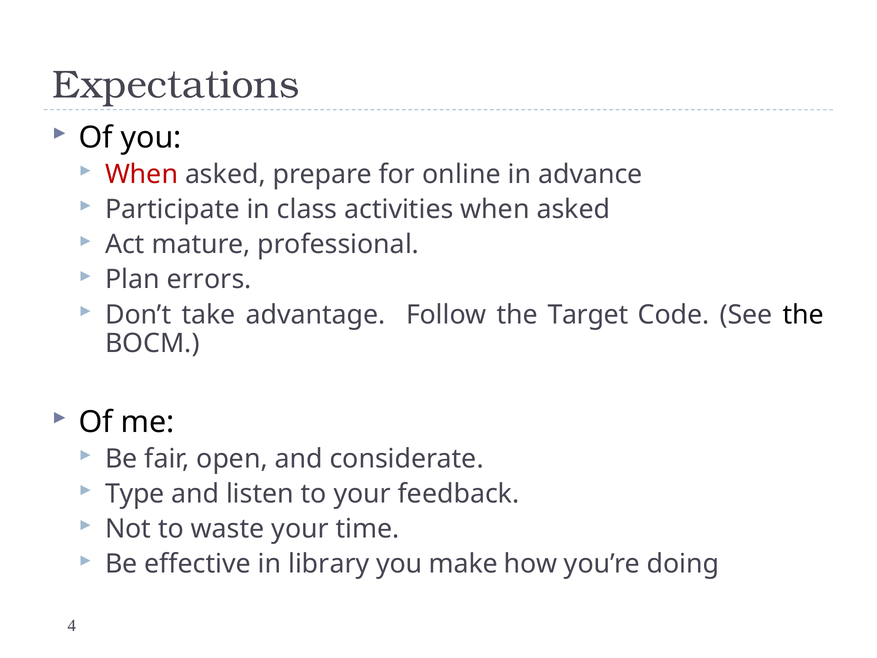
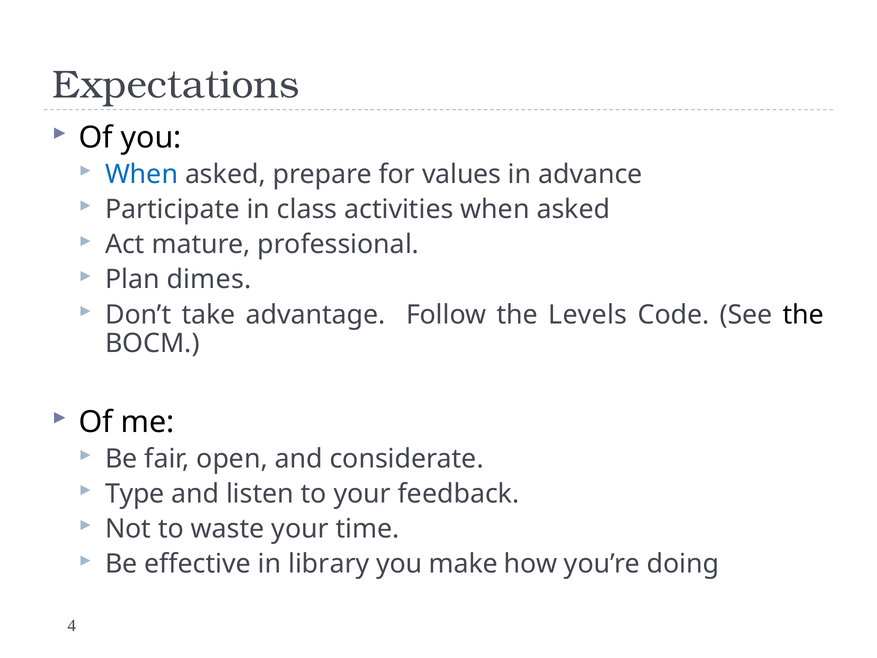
When colour: red -> blue (142, 174)
online: online -> values (462, 174)
errors: errors -> dimes (209, 280)
Target: Target -> Levels (588, 315)
